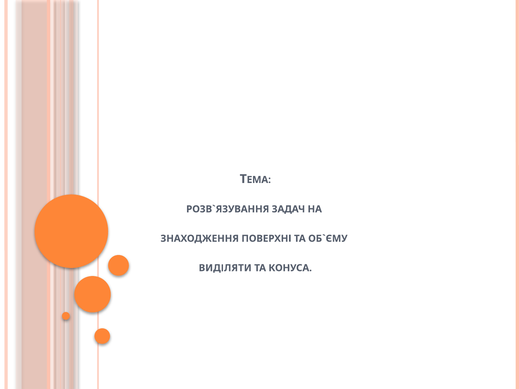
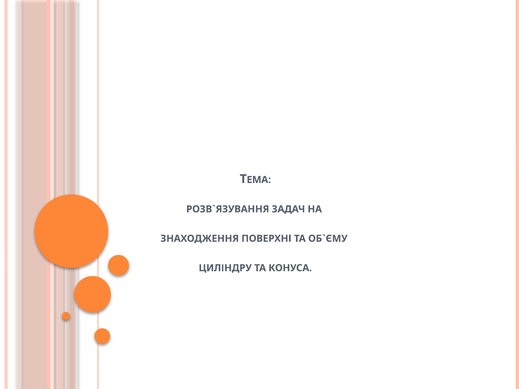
ВИДІЛЯТИ: ВИДІЛЯТИ -> ЦИЛІНДРУ (225, 268)
